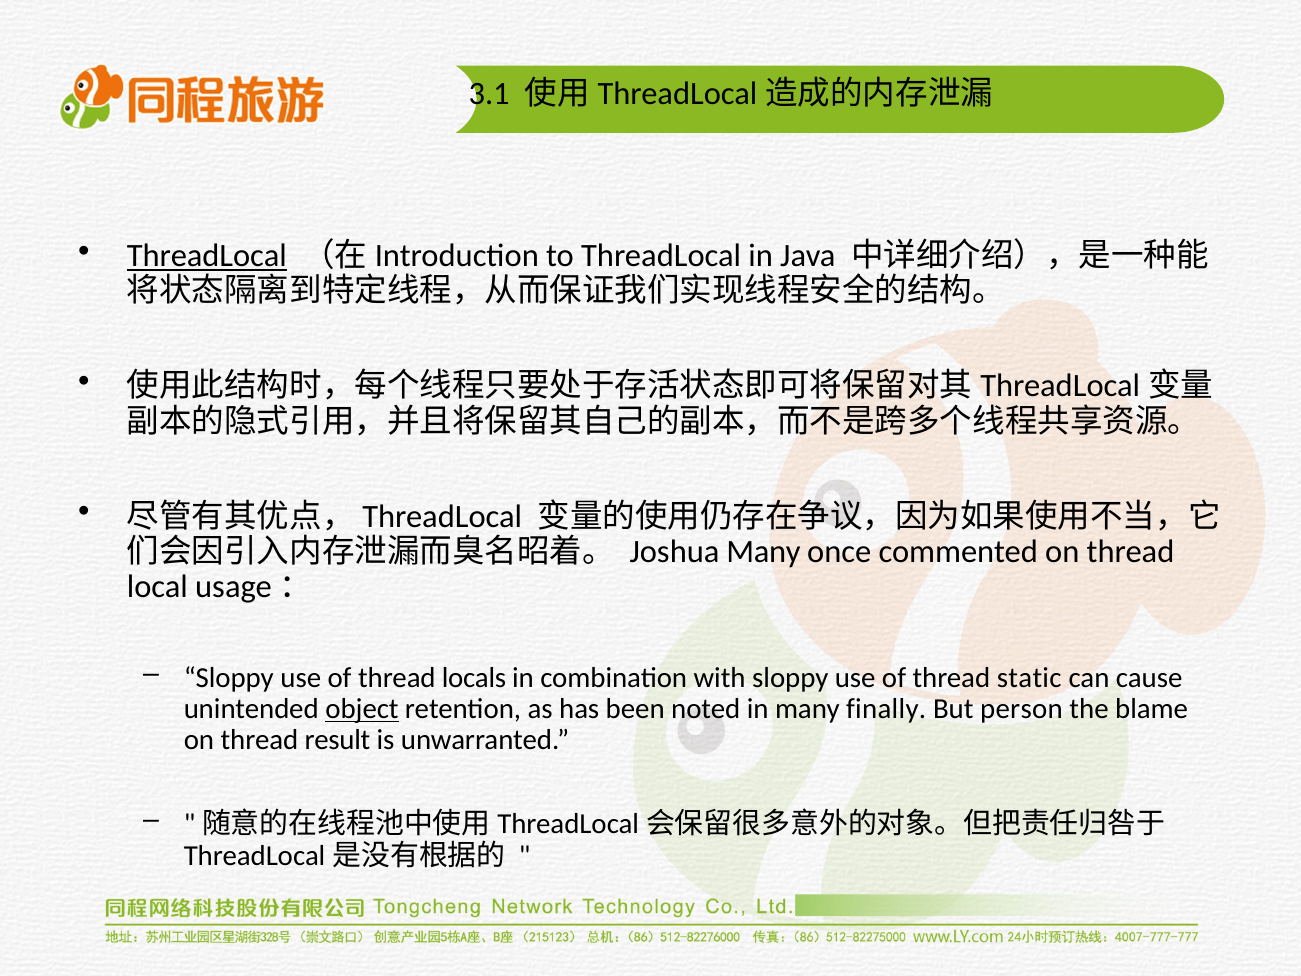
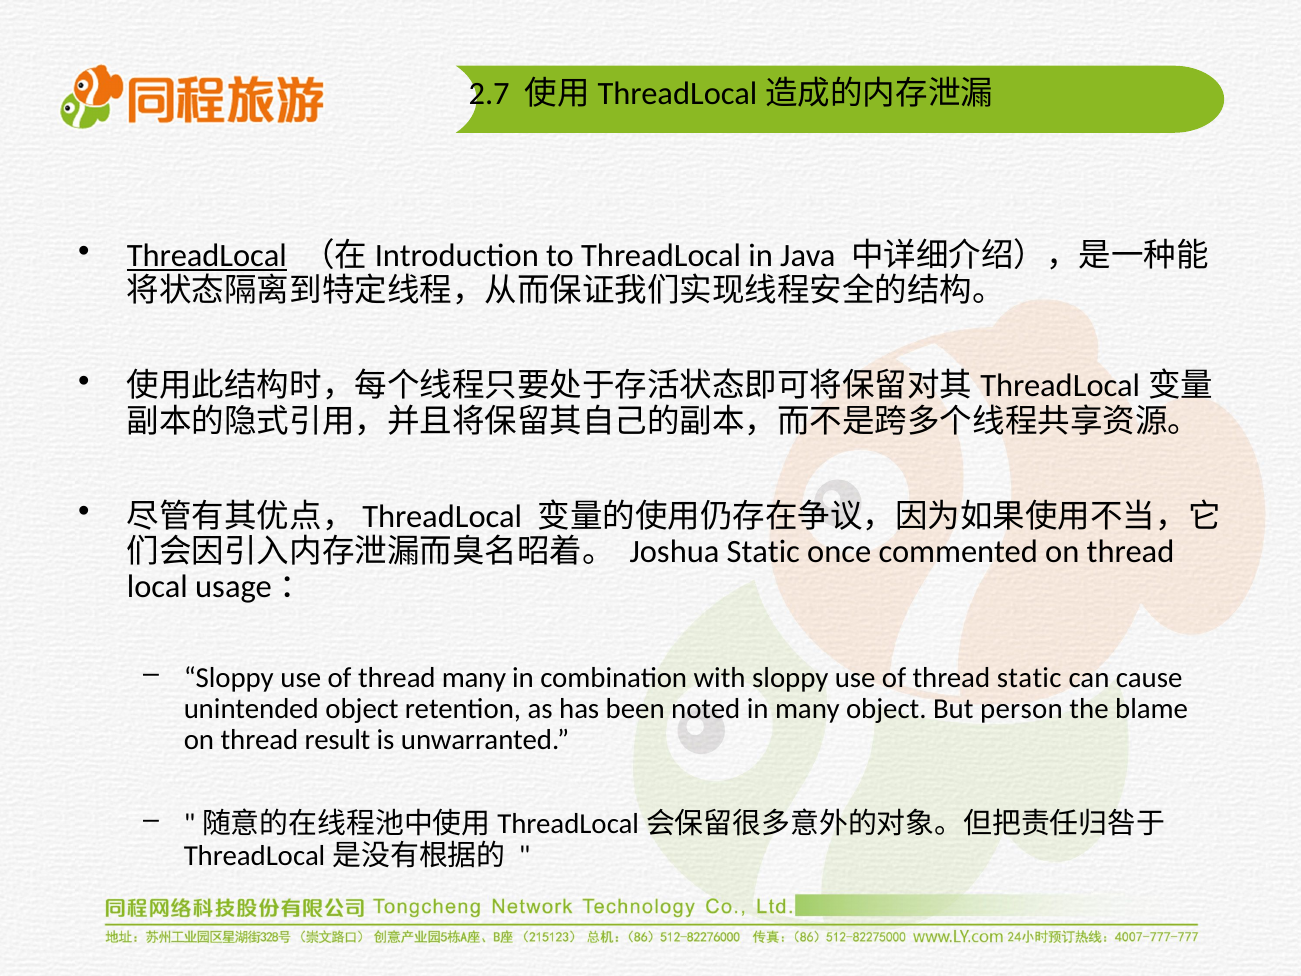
3.1: 3.1 -> 2.7 (489, 94)
Joshua Many: Many -> Static (763, 551)
thread locals: locals -> many (474, 678)
object underline: present -> none (362, 709)
many finally: finally -> object (886, 709)
